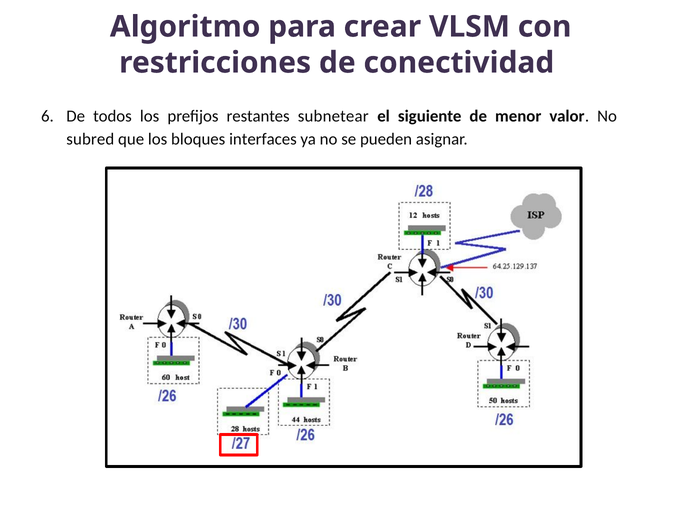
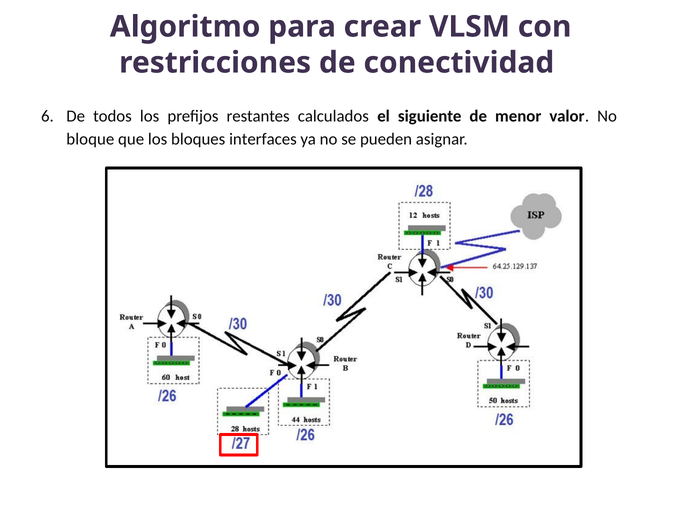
subnetear: subnetear -> calculados (333, 116)
subred: subred -> bloque (90, 139)
